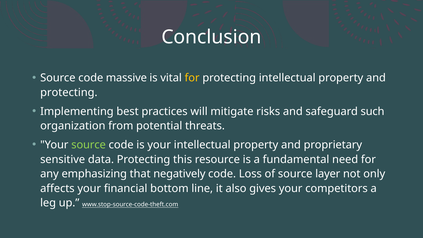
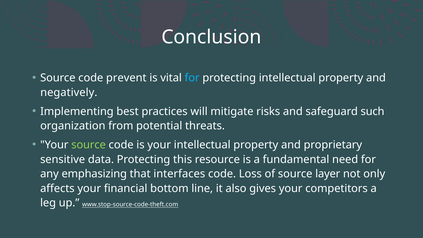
massive: massive -> prevent (126, 78)
for colour: yellow -> light blue (192, 78)
protecting: protecting -> negatively (69, 92)
negatively: negatively -> interfaces (179, 174)
